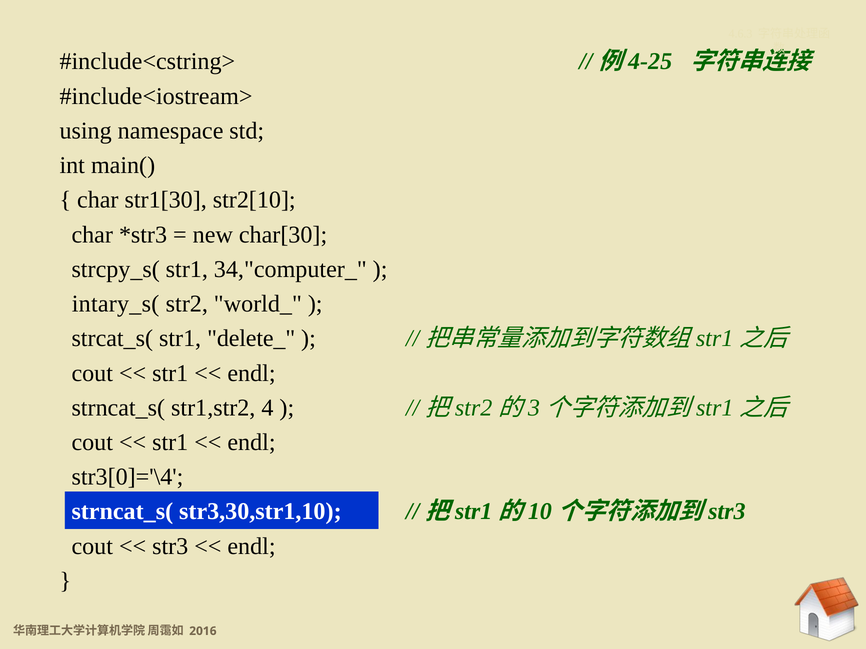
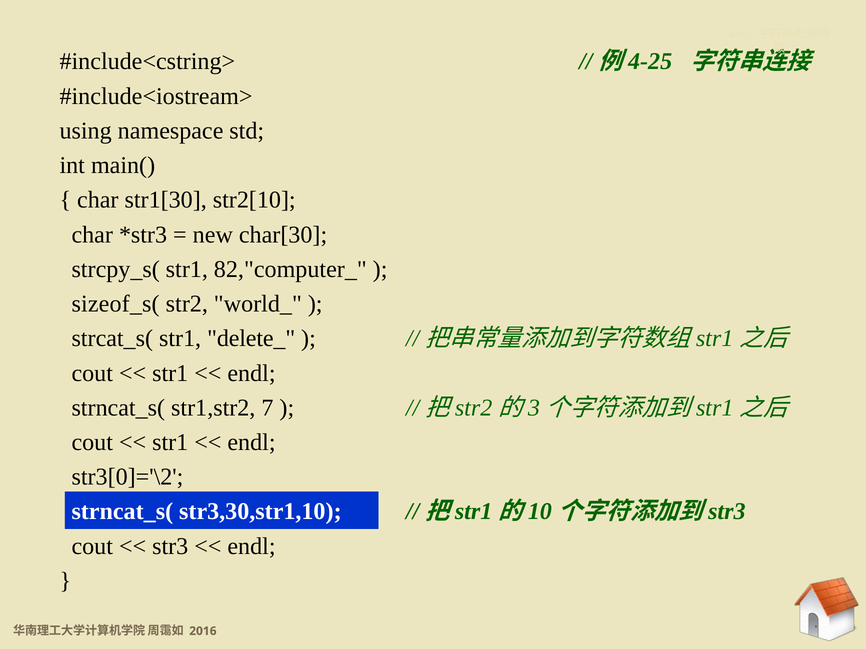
34,"computer_: 34,"computer_ -> 82,"computer_ (290, 269)
intary_s(: intary_s( -> sizeof_s( (116, 304)
4: 4 -> 7 (267, 408)
str3[0]='\4: str3[0]='\4 -> str3[0]='\2 (127, 477)
